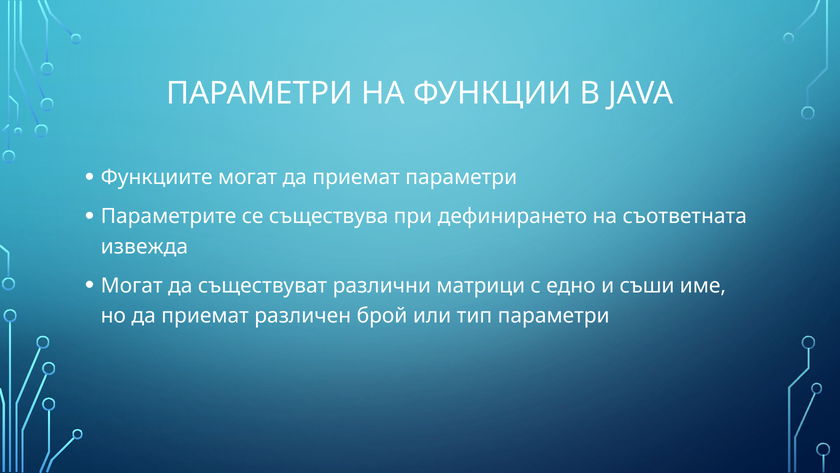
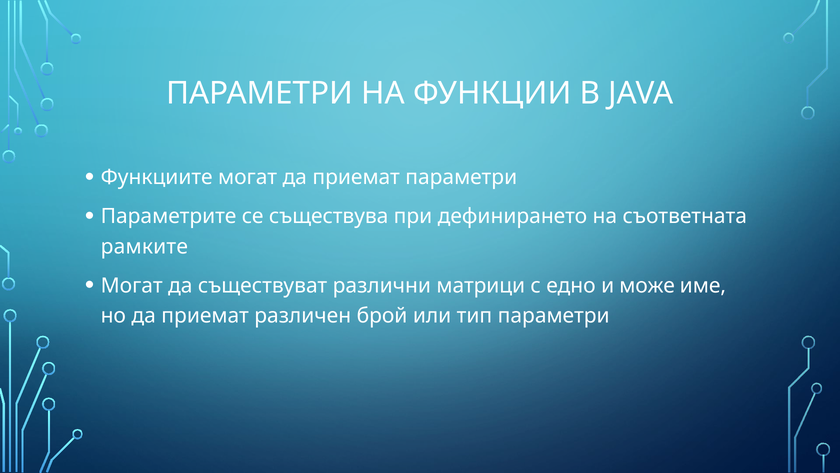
извежда: извежда -> рамките (144, 246)
съши: съши -> може (647, 285)
